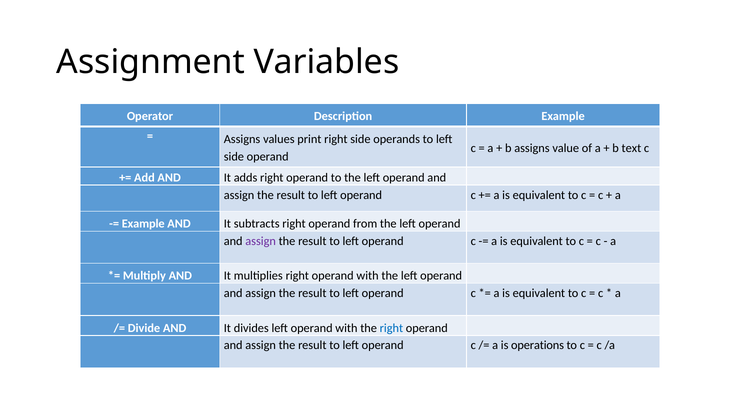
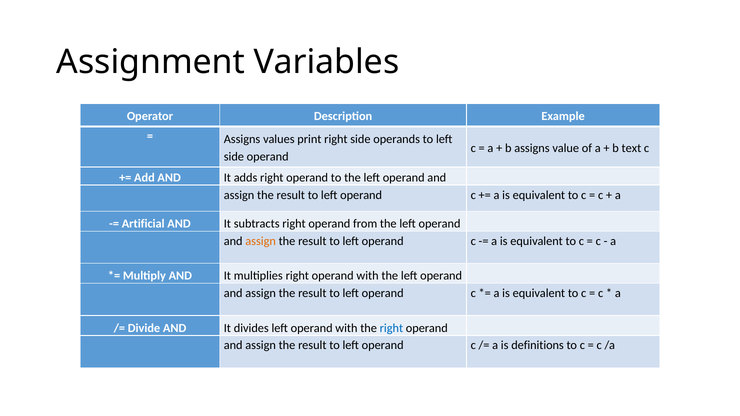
Example: Example -> Artificial (143, 224)
assign colour: purple -> orange (261, 241)
operations: operations -> definitions (538, 346)
